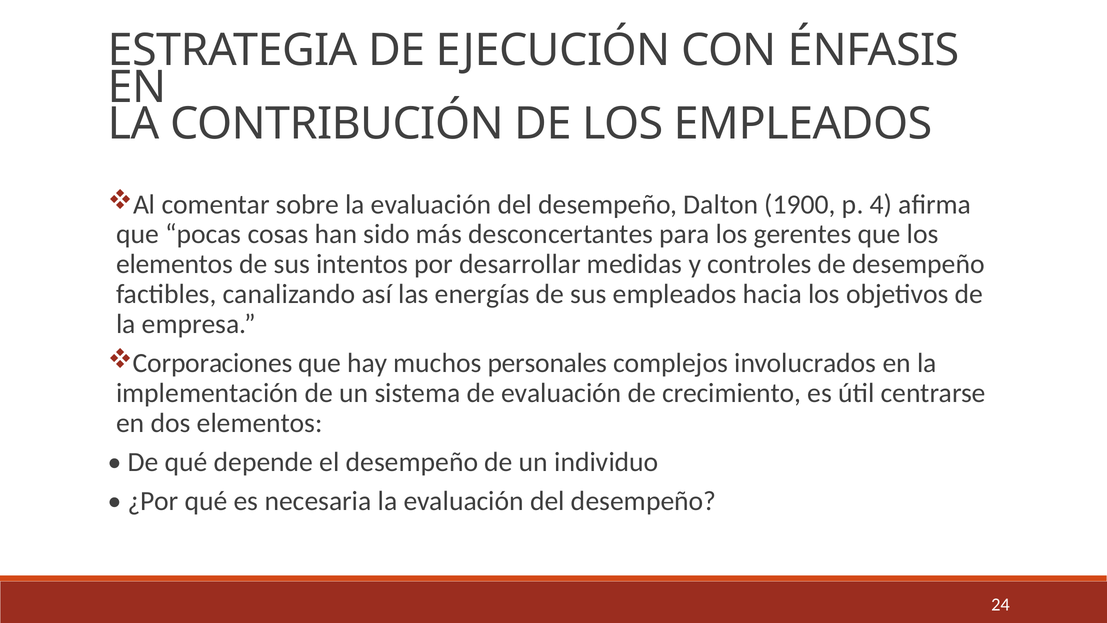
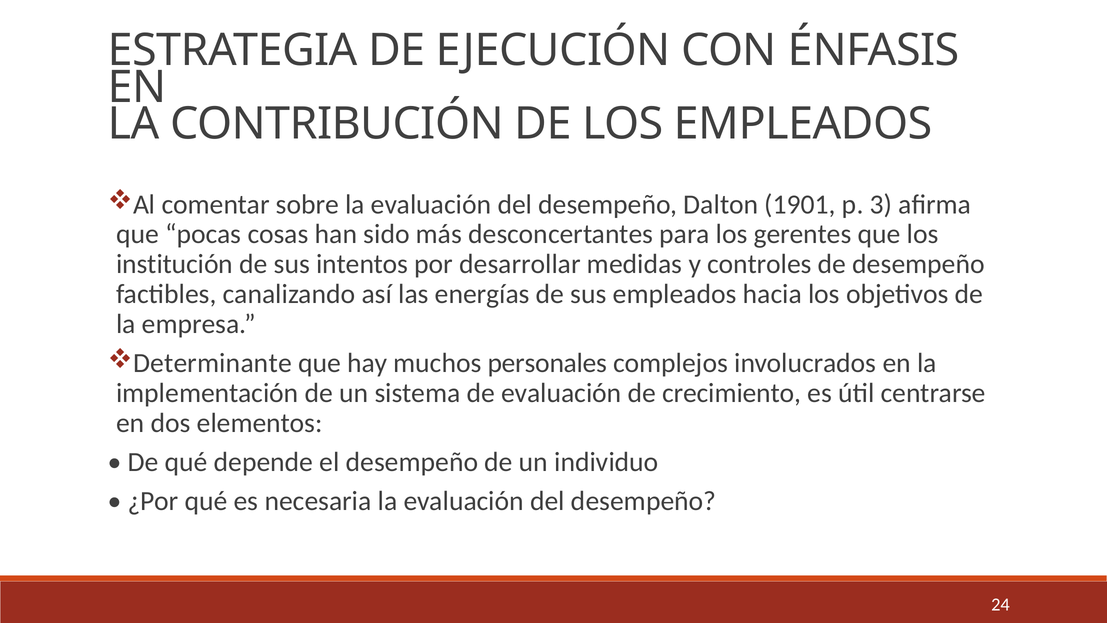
1900: 1900 -> 1901 (800, 204)
4: 4 -> 3 (881, 204)
elementos: elementos -> institución (175, 264)
Corporaciones: Corporaciones -> Determinante (212, 363)
